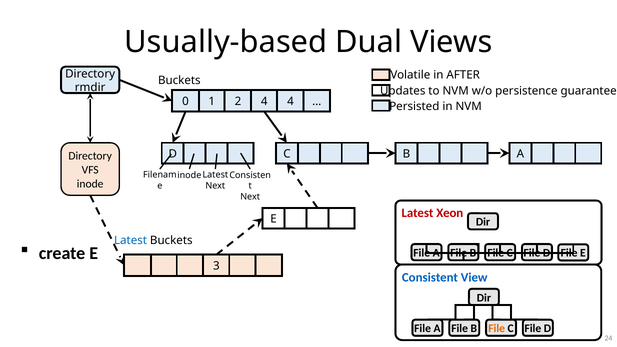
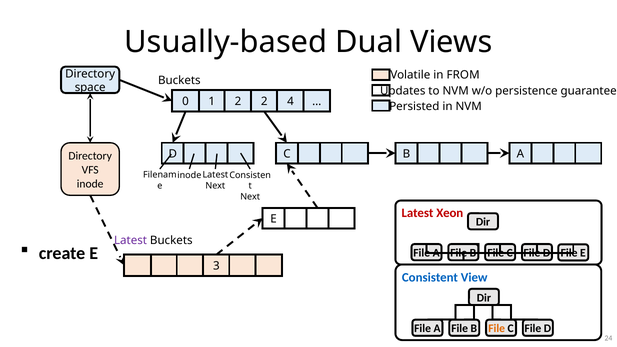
AFTER: AFTER -> FROM (463, 75)
rmdir: rmdir -> space (90, 88)
2 4: 4 -> 2 (264, 102)
Latest colour: blue -> purple (131, 240)
